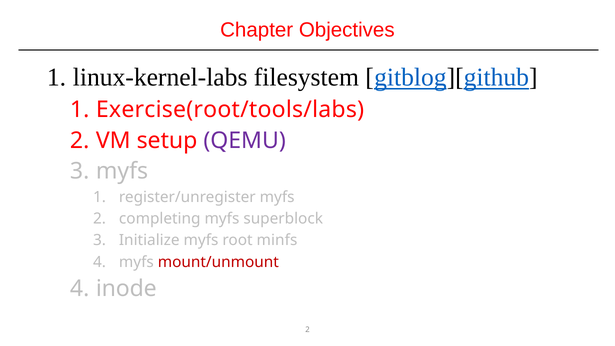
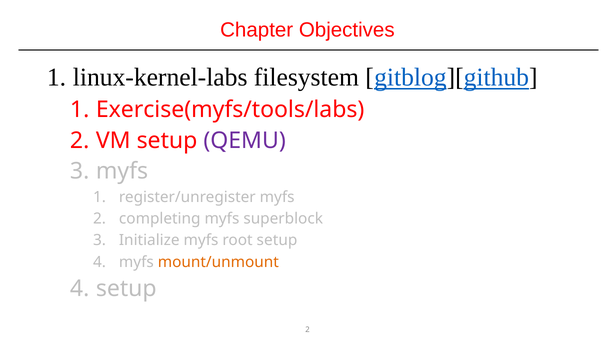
Exercise(root/tools/labs: Exercise(root/tools/labs -> Exercise(myfs/tools/labs (230, 110)
root minfs: minfs -> setup (277, 240)
mount/unmount colour: red -> orange (218, 262)
inode: inode -> setup (126, 289)
